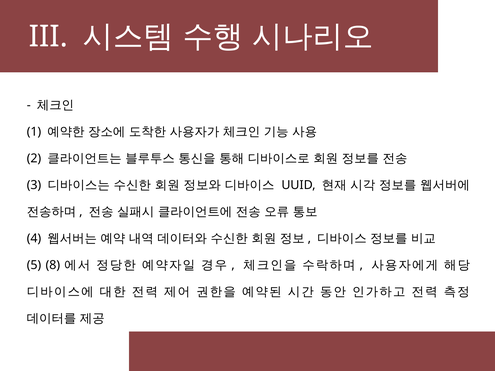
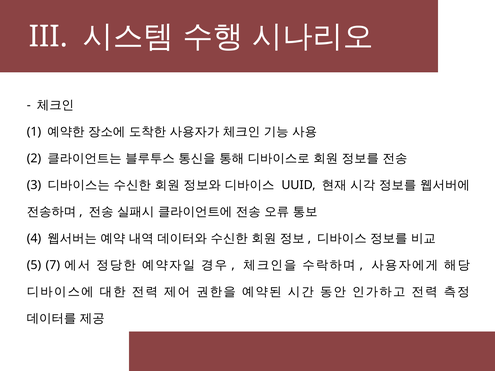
8: 8 -> 7 (53, 265)
